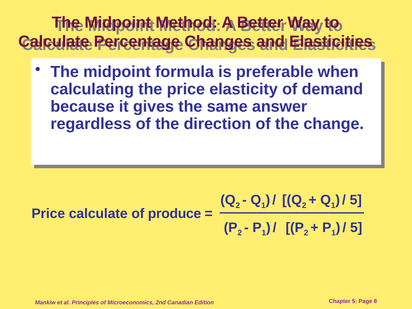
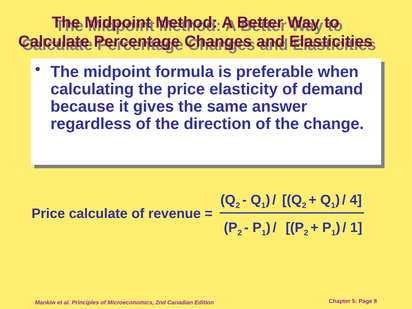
5: 5 -> 4 (356, 200)
produce: produce -> revenue (174, 214)
5: 5 -> 1 (356, 228)
